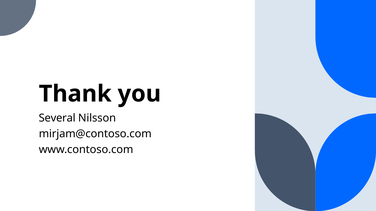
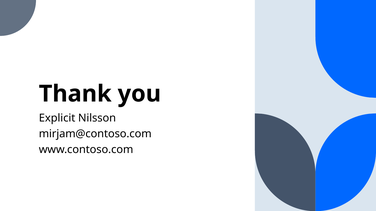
Several: Several -> Explicit (57, 118)
